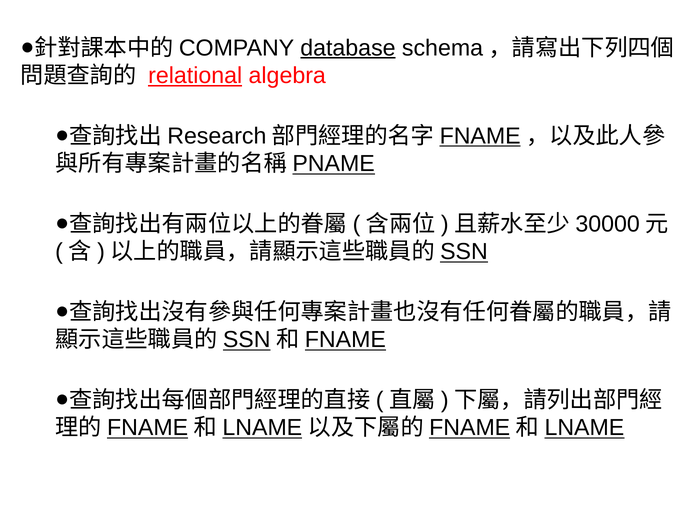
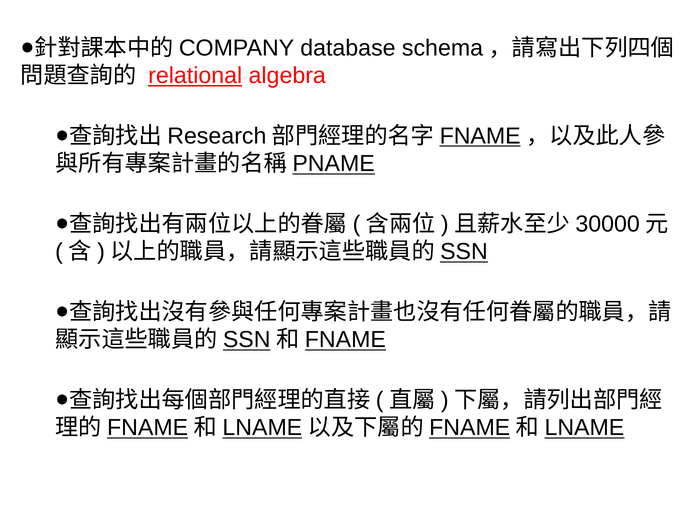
database underline: present -> none (348, 48)
